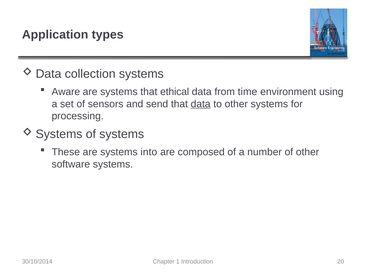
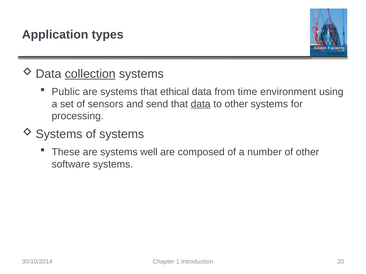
collection underline: none -> present (90, 74)
Aware: Aware -> Public (66, 92)
into: into -> well (149, 152)
